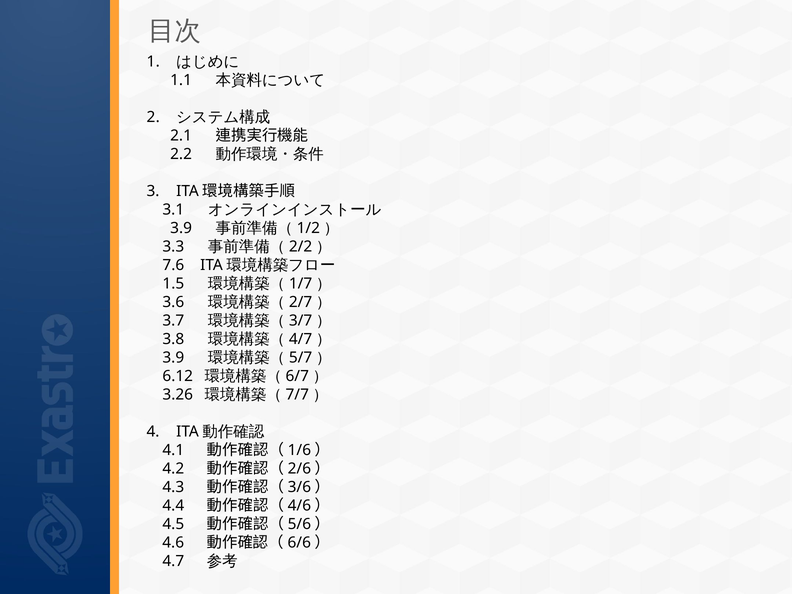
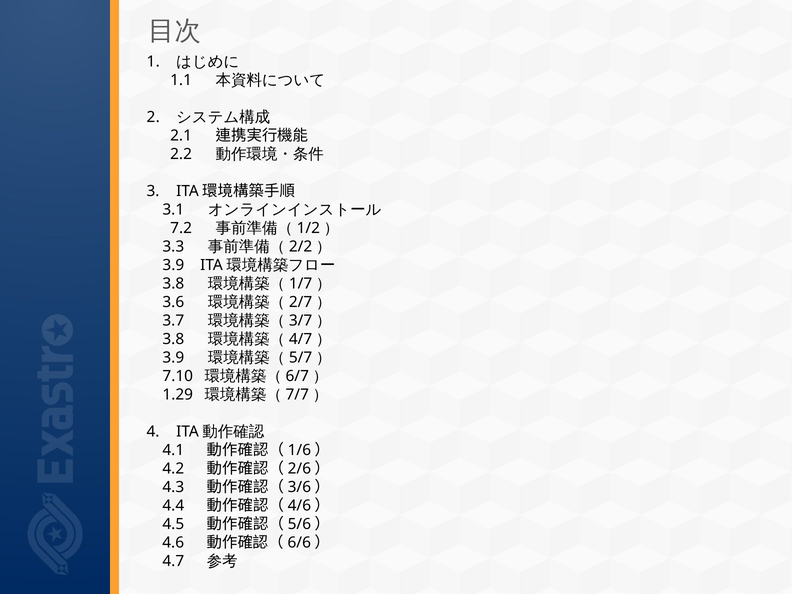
3.9: 3.9 -> 7.2 (181, 228)
7.6: 7.6 -> 3.9 (173, 265)
1.5: 1.5 -> 3.8 (173, 284)
6.12: 6.12 -> 7.10 (178, 376)
3.26: 3.26 -> 1.29 (178, 395)
